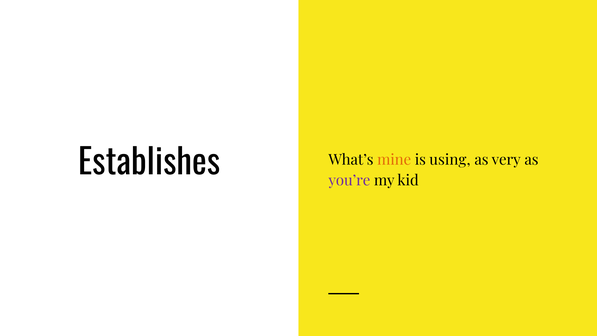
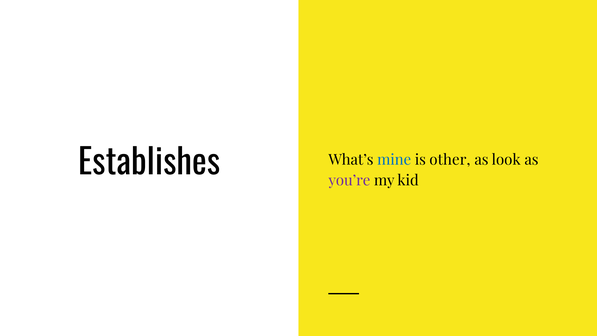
mine colour: orange -> blue (394, 160)
using: using -> other (450, 160)
very: very -> look (506, 160)
